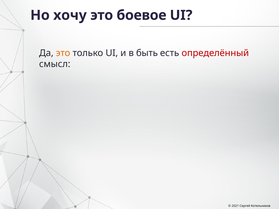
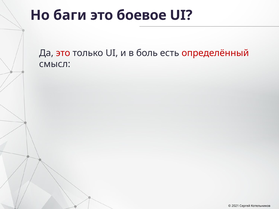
хочу: хочу -> баги (70, 15)
это colour: orange -> red (63, 53)
быть: быть -> боль (147, 53)
